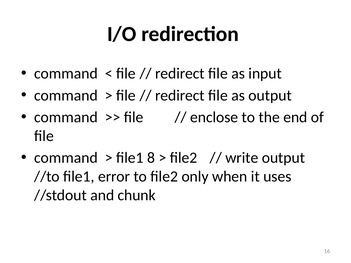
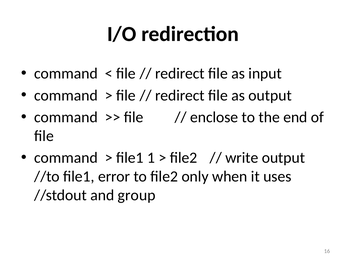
8: 8 -> 1 (151, 158)
chunk: chunk -> group (137, 195)
